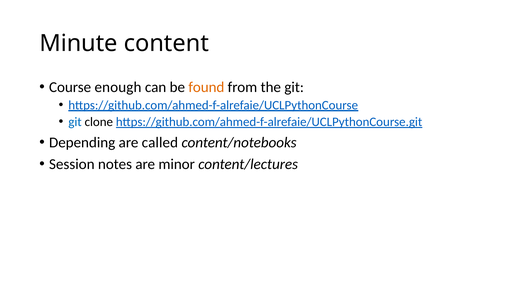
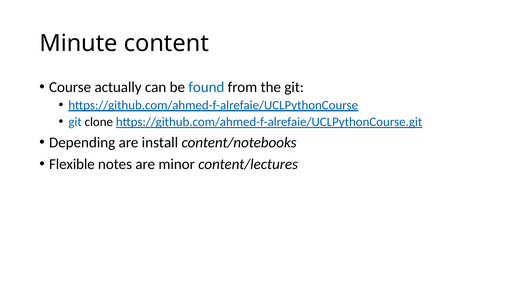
enough: enough -> actually (118, 87)
found colour: orange -> blue (206, 87)
called: called -> install (160, 143)
Session: Session -> Flexible (72, 164)
